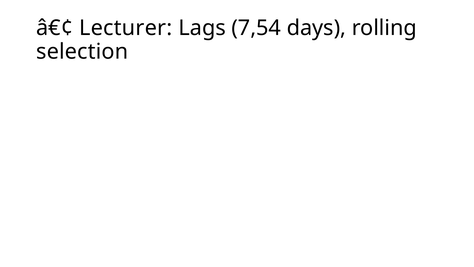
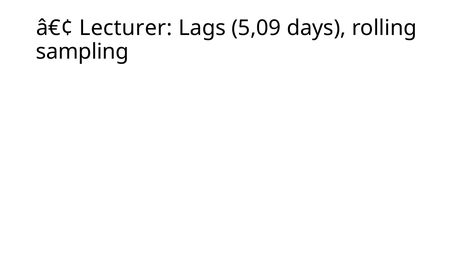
7,54: 7,54 -> 5,09 (256, 28)
selection: selection -> sampling (82, 52)
